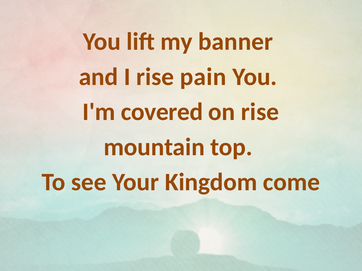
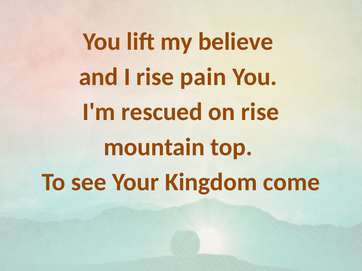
banner: banner -> believe (236, 42)
covered: covered -> rescued (162, 112)
